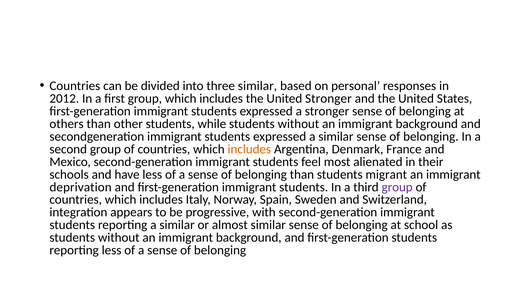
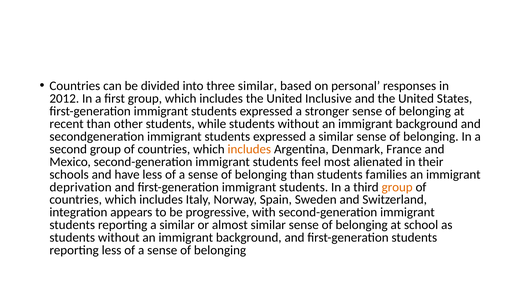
United Stronger: Stronger -> Inclusive (328, 98)
others: others -> recent (67, 124)
migrant: migrant -> families (386, 174)
group colour: purple -> orange (397, 187)
